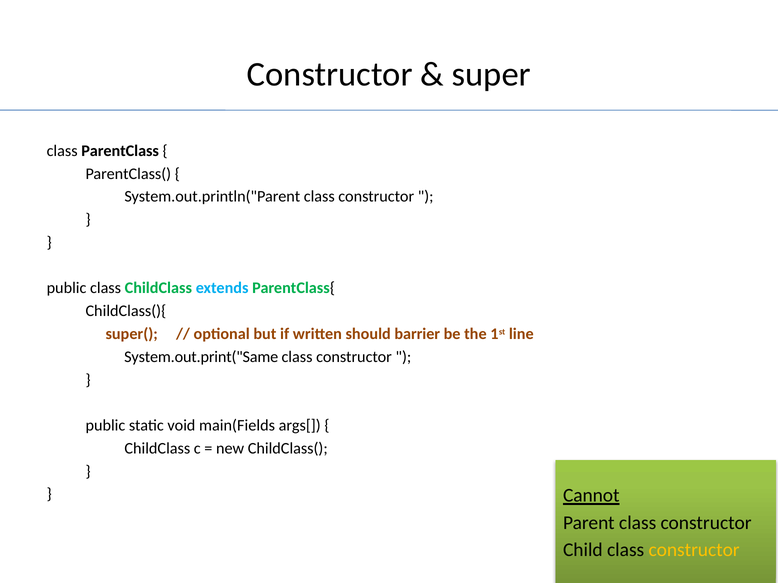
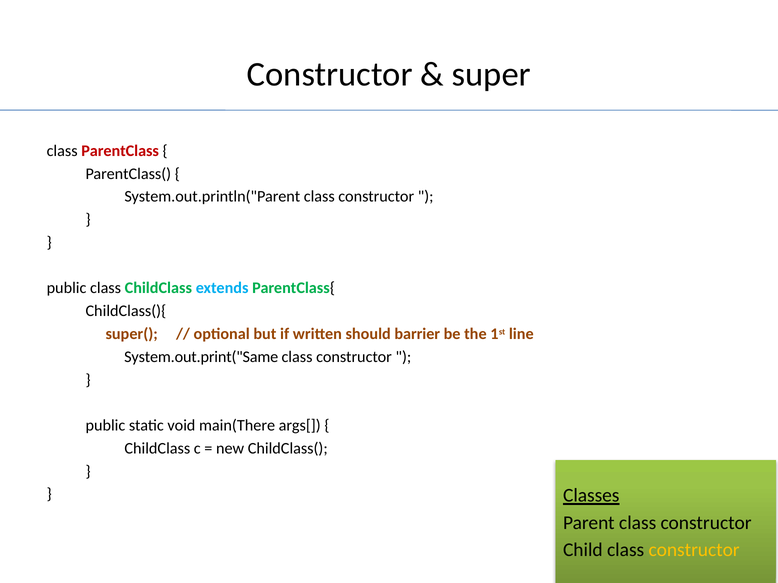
ParentClass colour: black -> red (120, 151)
main(Fields: main(Fields -> main(There (237, 426)
Cannot: Cannot -> Classes (591, 496)
